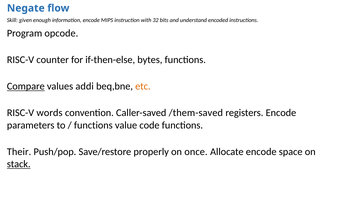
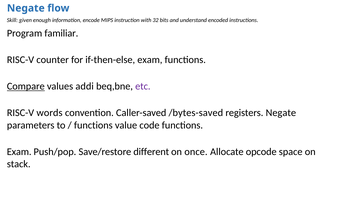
opcode: opcode -> familiar (61, 33)
if-then-else bytes: bytes -> exam (150, 60)
etc colour: orange -> purple (143, 86)
/them-saved: /them-saved -> /bytes-saved (196, 113)
registers Encode: Encode -> Negate (281, 113)
Their: Their -> Exam (19, 151)
properly: properly -> different (151, 151)
Allocate encode: encode -> opcode (261, 151)
stack underline: present -> none (19, 164)
